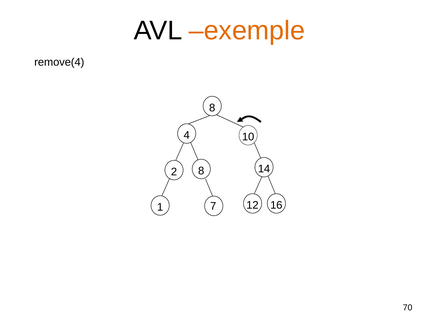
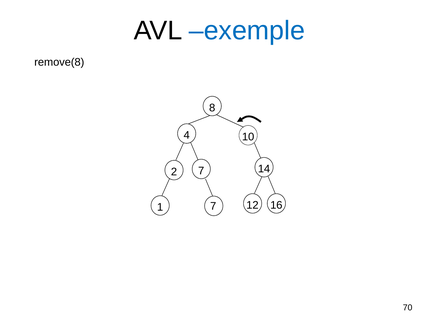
exemple colour: orange -> blue (247, 31)
remove(4: remove(4 -> remove(8 (59, 62)
2 8: 8 -> 7 (201, 170)
